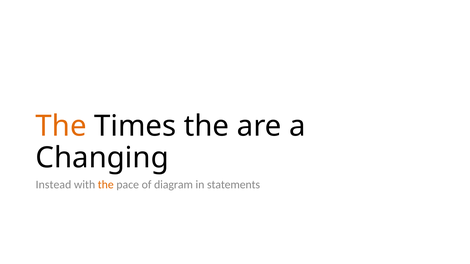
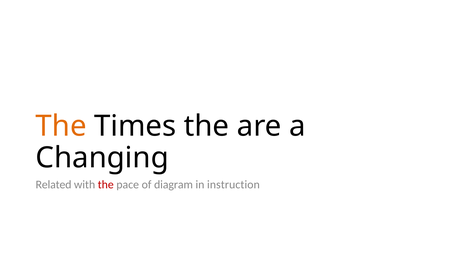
Instead: Instead -> Related (54, 185)
the colour: orange -> red (106, 185)
statements: statements -> instruction (233, 185)
